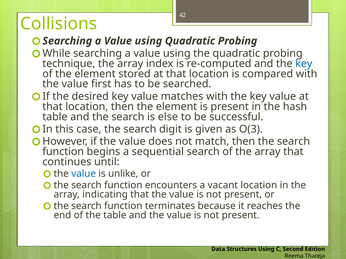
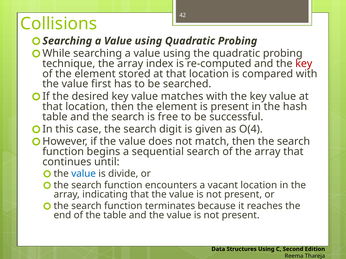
key colour: blue -> red (304, 64)
else: else -> free (168, 117)
O(3: O(3 -> O(4 (251, 129)
unlike: unlike -> divide (123, 174)
